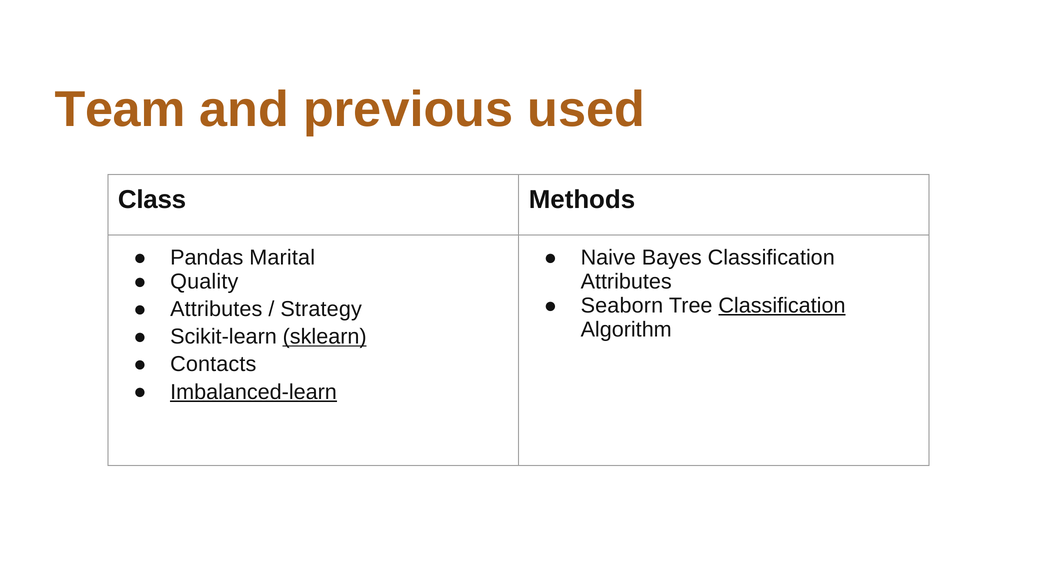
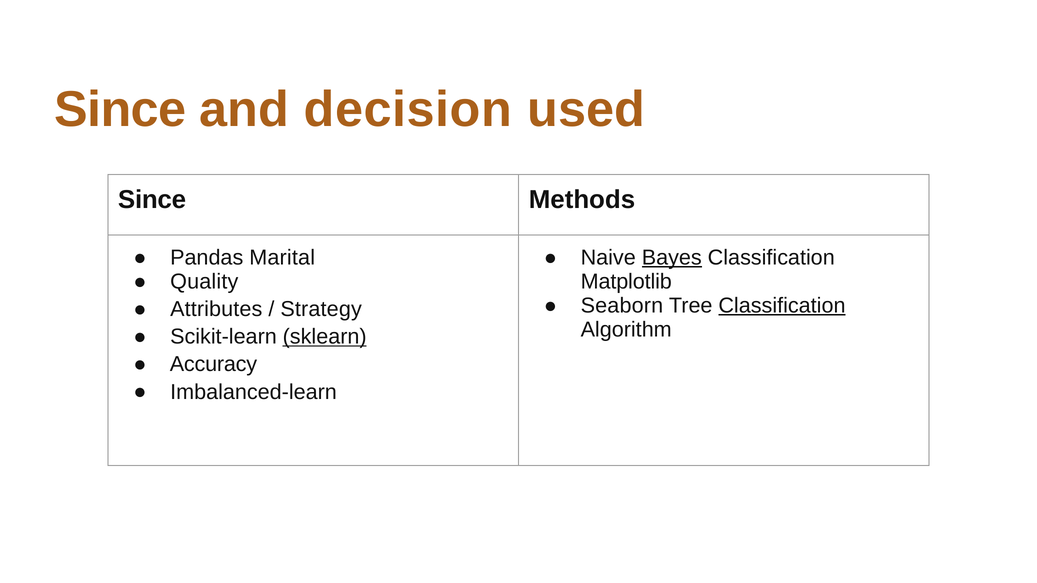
Team: Team -> Since (120, 109)
previous: previous -> decision (408, 109)
Class: Class -> Since (152, 200)
Bayes underline: none -> present (672, 258)
Attributes: Attributes -> Matplotlib (626, 282)
Contacts: Contacts -> Accuracy (213, 365)
Imbalanced-learn underline: present -> none (254, 392)
